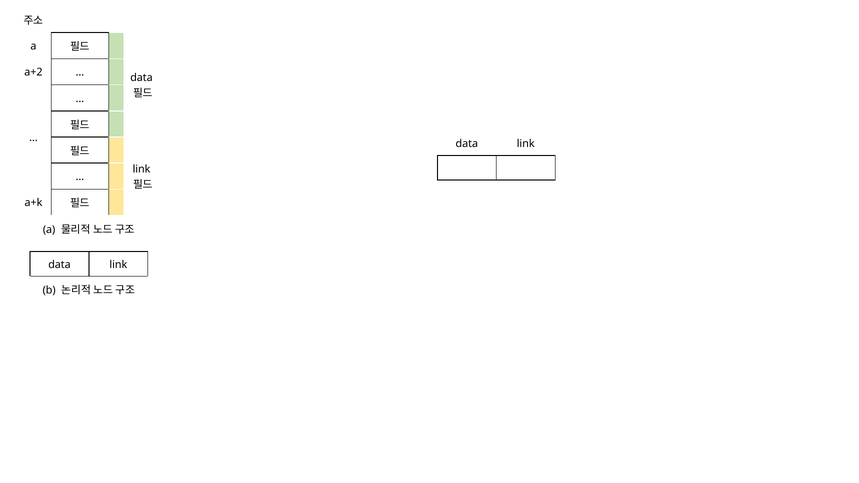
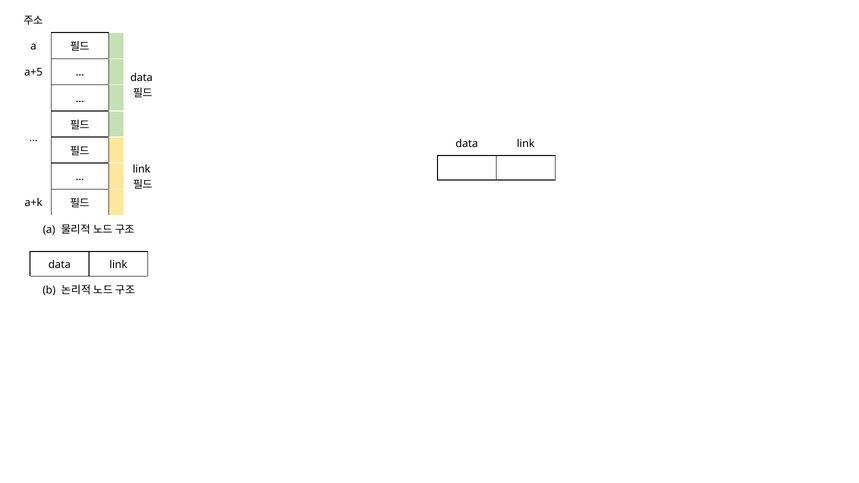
a+2: a+2 -> a+5 (33, 72)
